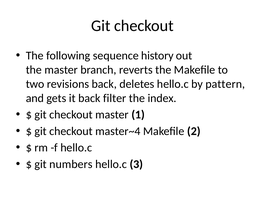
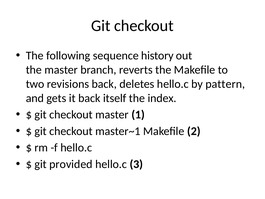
filter: filter -> itself (115, 98)
master~4: master~4 -> master~1 (118, 131)
numbers: numbers -> provided (71, 164)
